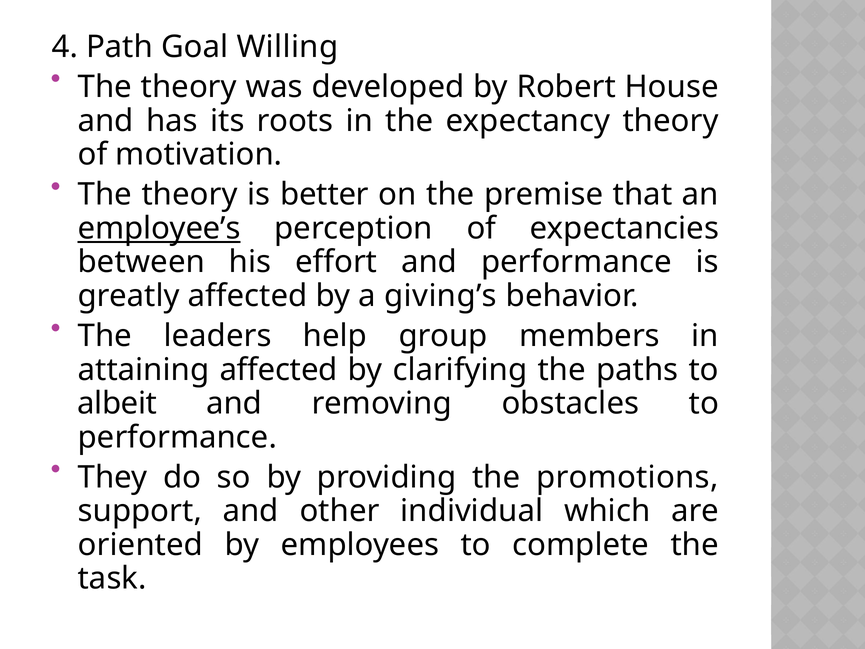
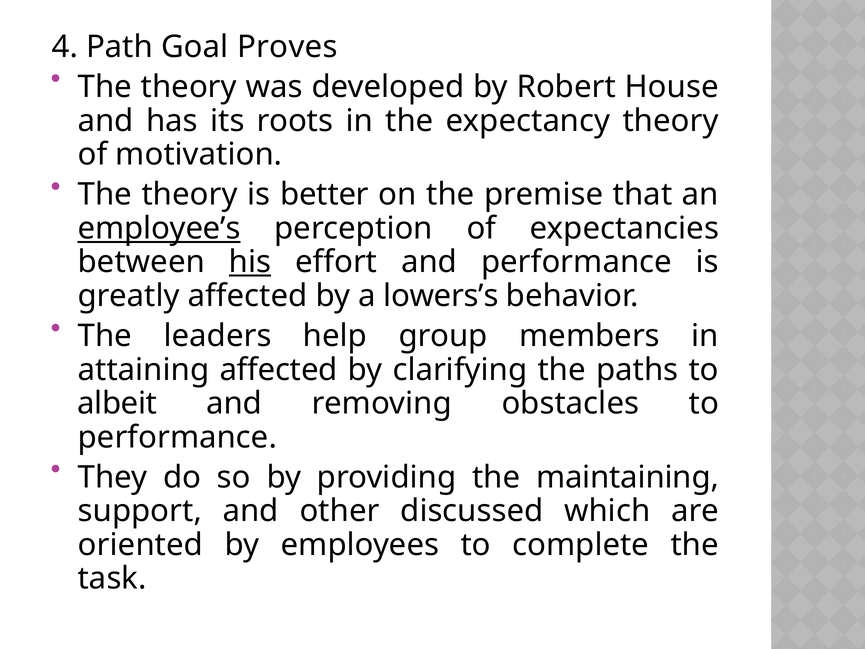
Willing: Willing -> Proves (287, 47)
his underline: none -> present (250, 262)
giving’s: giving’s -> lowers’s (441, 296)
promotions: promotions -> maintaining (628, 477)
individual: individual -> discussed (472, 511)
